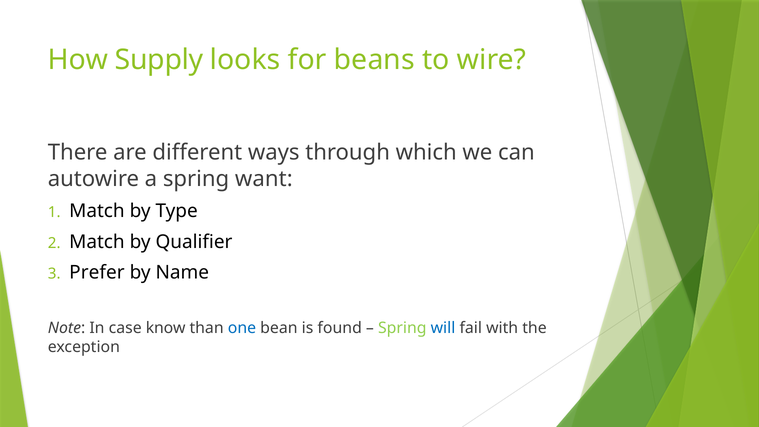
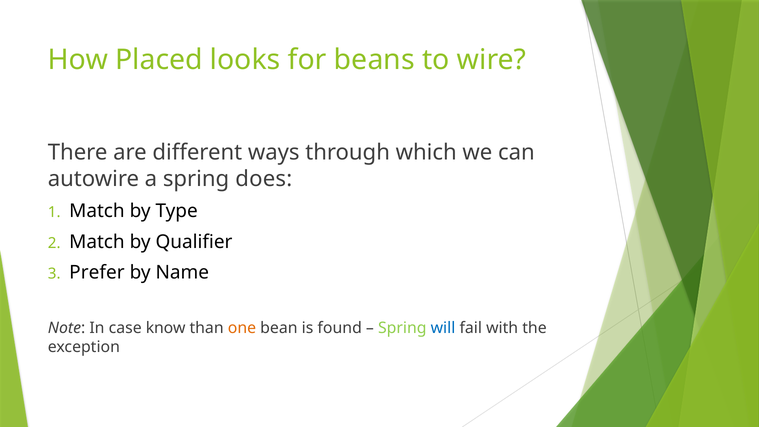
Supply: Supply -> Placed (159, 60)
want: want -> does (264, 179)
one colour: blue -> orange (242, 328)
